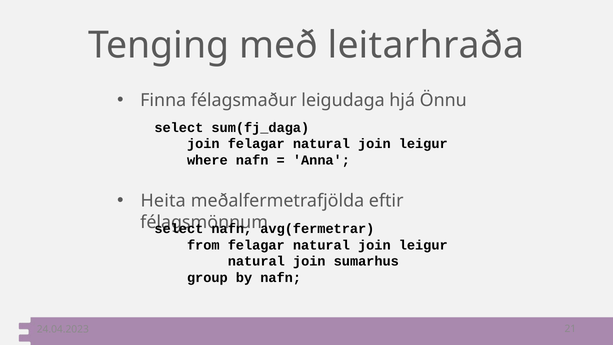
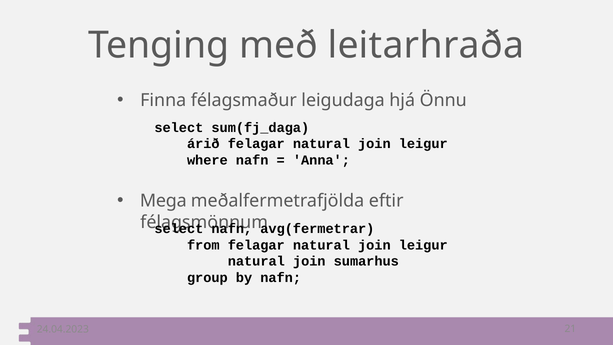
join: join -> árið (203, 144)
Heita: Heita -> Mega (163, 201)
